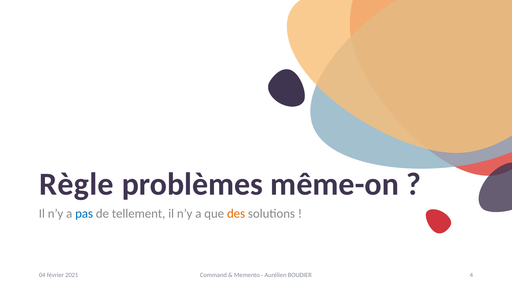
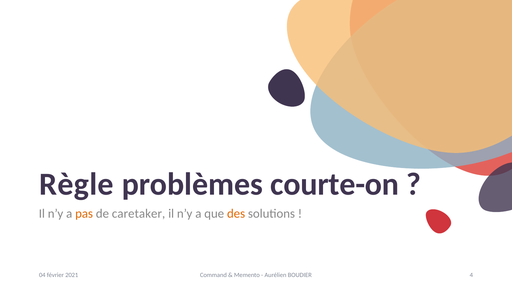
même-on: même-on -> courte-on (335, 184)
pas colour: blue -> orange (84, 214)
tellement: tellement -> caretaker (139, 214)
